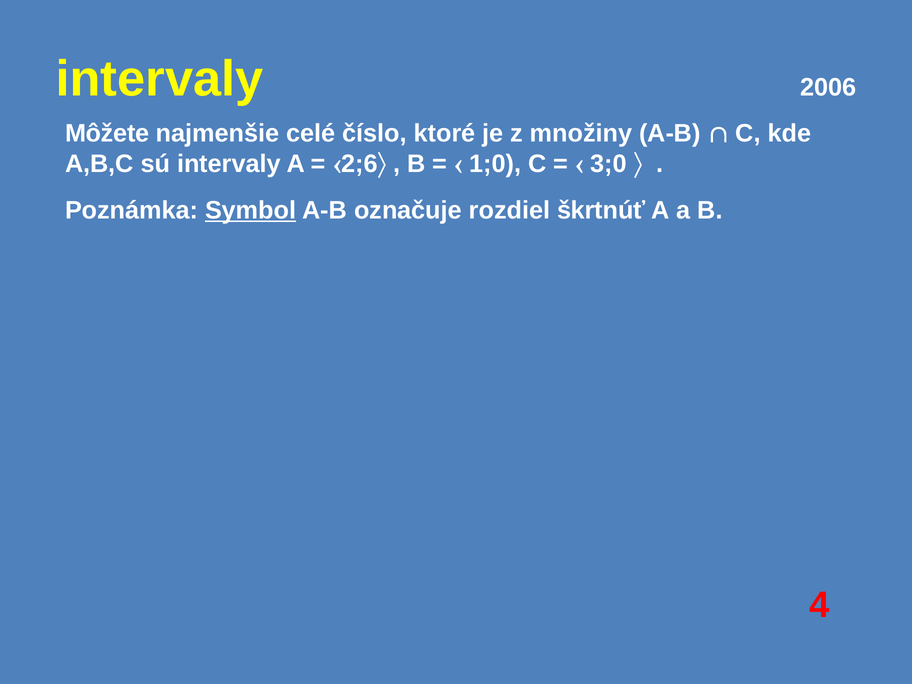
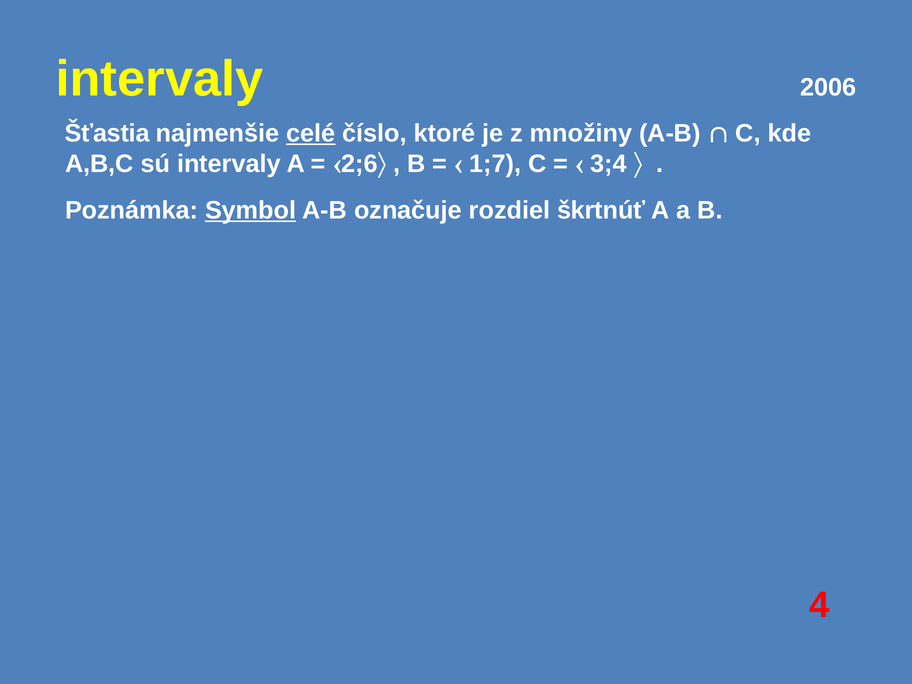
Môžete: Môžete -> Šťastia (107, 134)
celé underline: none -> present (311, 134)
1;0: 1;0 -> 1;7 (495, 164)
3;0: 3;0 -> 3;4 (609, 164)
